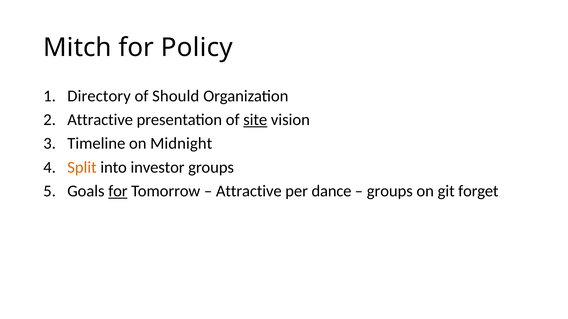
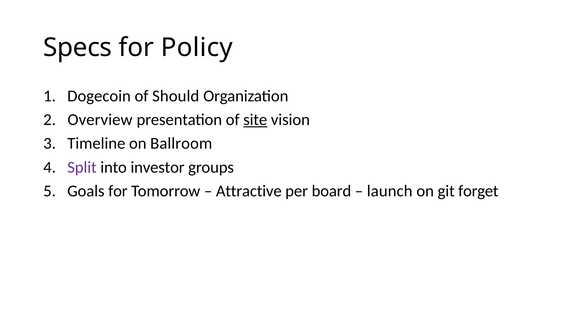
Mitch: Mitch -> Specs (78, 48)
Directory: Directory -> Dogecoin (99, 96)
Attractive: Attractive -> Overview (100, 120)
Midnight: Midnight -> Ballroom (181, 144)
Split colour: orange -> purple (82, 167)
for underline: present -> none (118, 191)
dance: dance -> board (331, 191)
groups: groups -> launch (390, 191)
